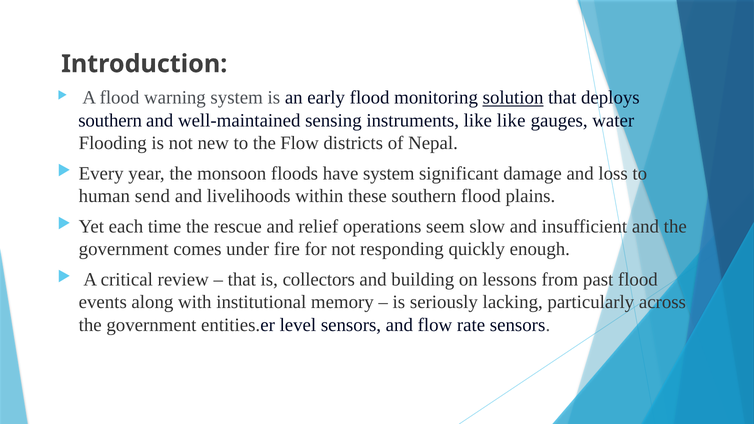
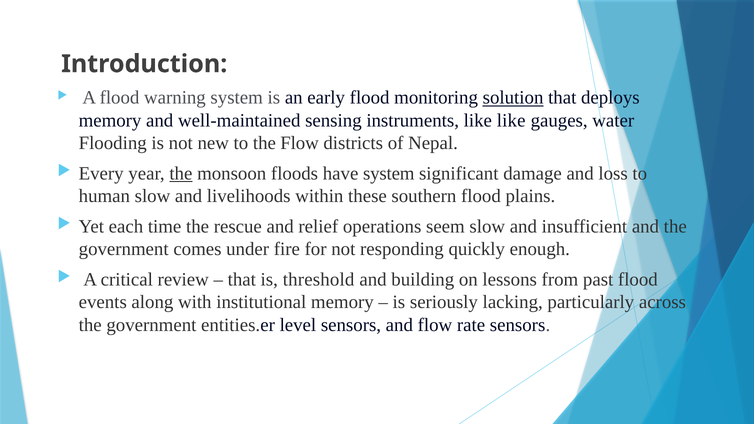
southern: southern -> memory (110, 120)
the underline: none -> present (181, 173)
human send: send -> slow (152, 196)
collectors: collectors -> threshold (319, 280)
